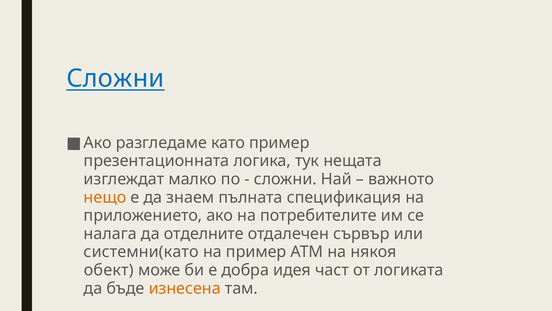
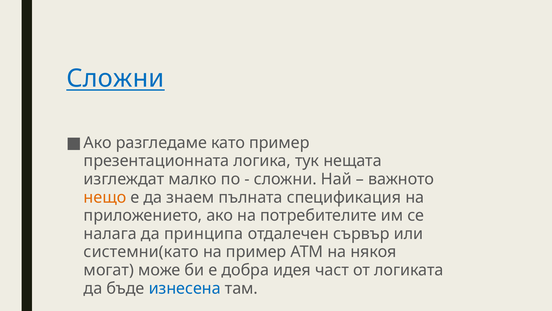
отделните: отделните -> принципа (204, 233)
обект: обект -> могат (109, 270)
изнесена colour: orange -> blue (185, 288)
